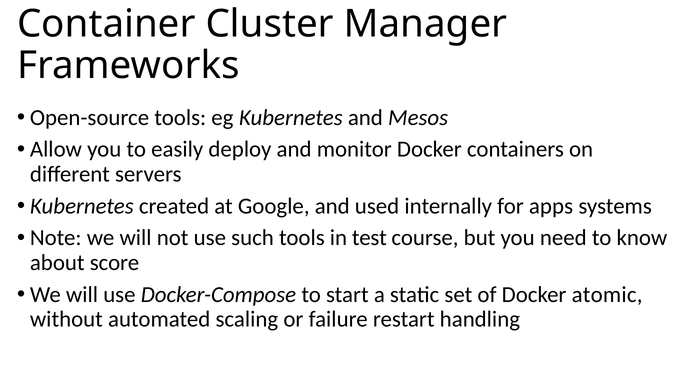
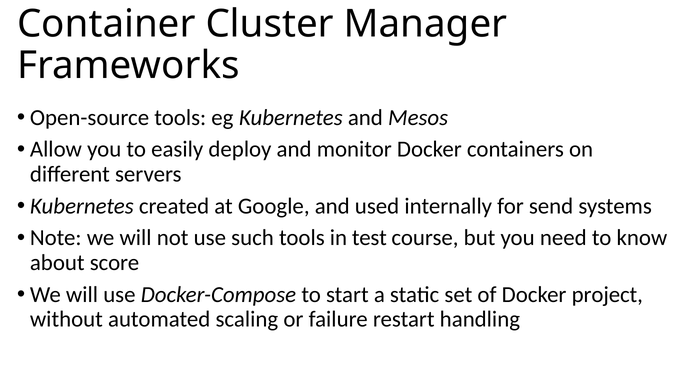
apps: apps -> send (551, 206)
atomic: atomic -> project (607, 294)
